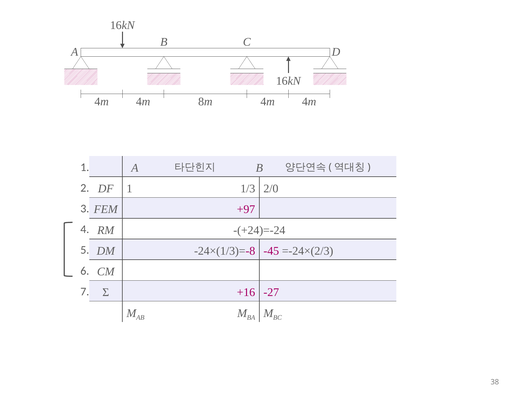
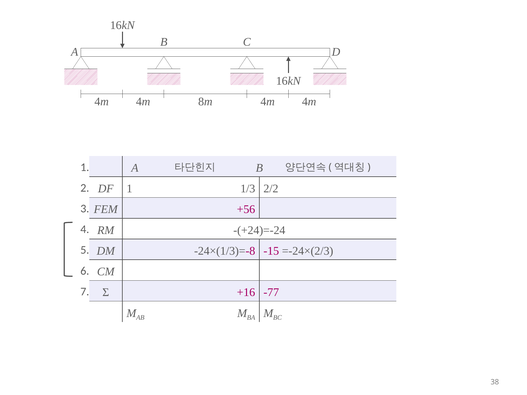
2/0: 2/0 -> 2/2 (271, 189)
+97: +97 -> +56 (246, 210)
-45: -45 -> -15 (271, 251)
-27: -27 -> -77 (271, 293)
